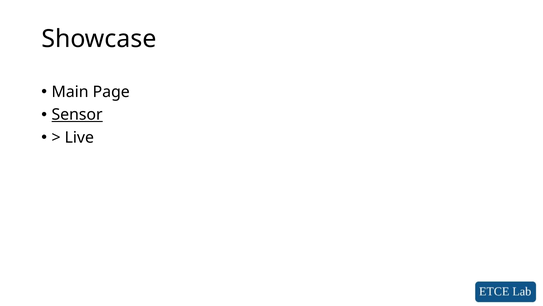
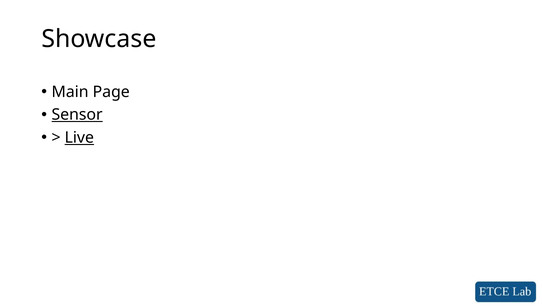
Live underline: none -> present (79, 137)
